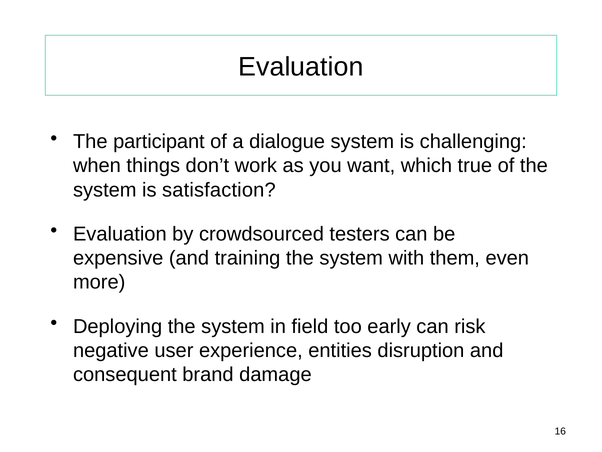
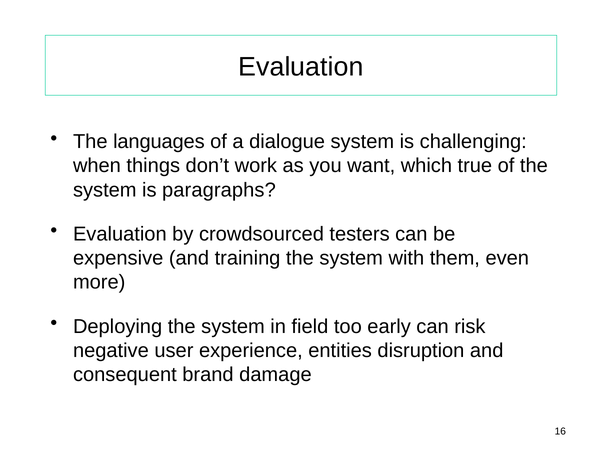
participant: participant -> languages (159, 142)
satisfaction: satisfaction -> paragraphs (219, 190)
